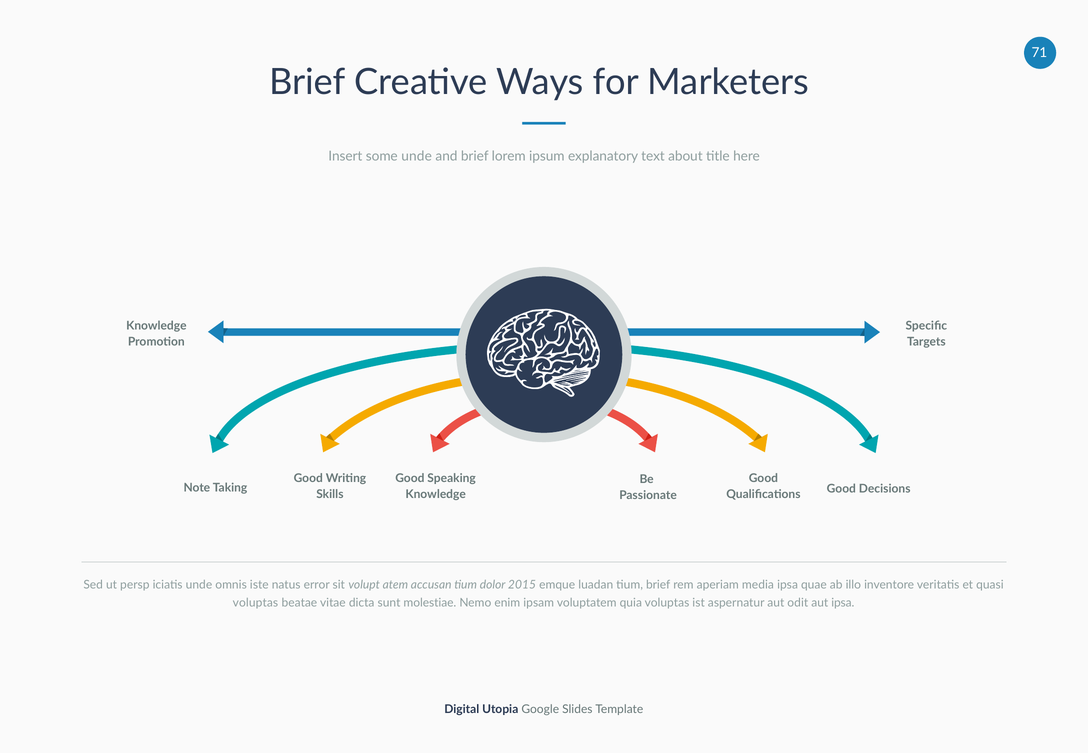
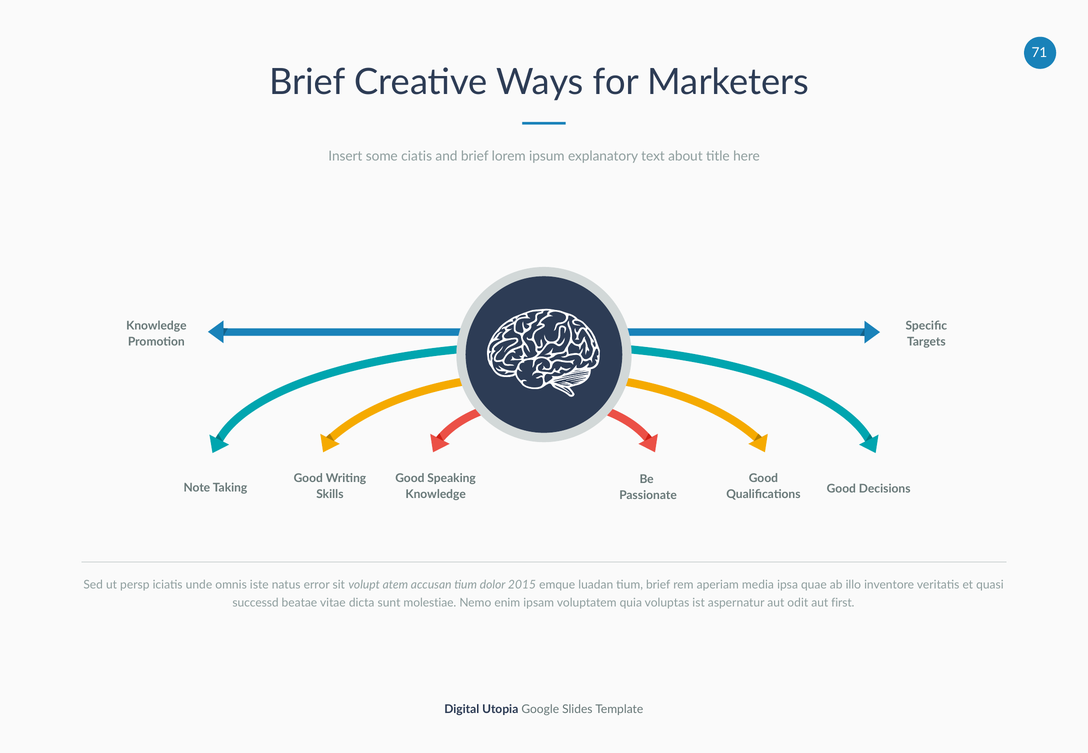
some unde: unde -> ciatis (417, 156)
voluptas: voluptas -> successd (256, 603)
aut ipsa: ipsa -> first (843, 603)
